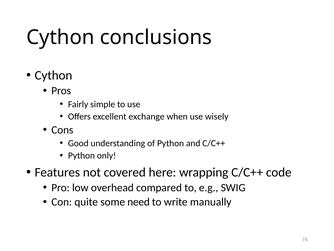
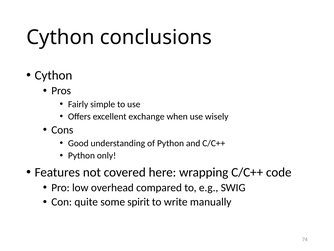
need: need -> spirit (139, 202)
